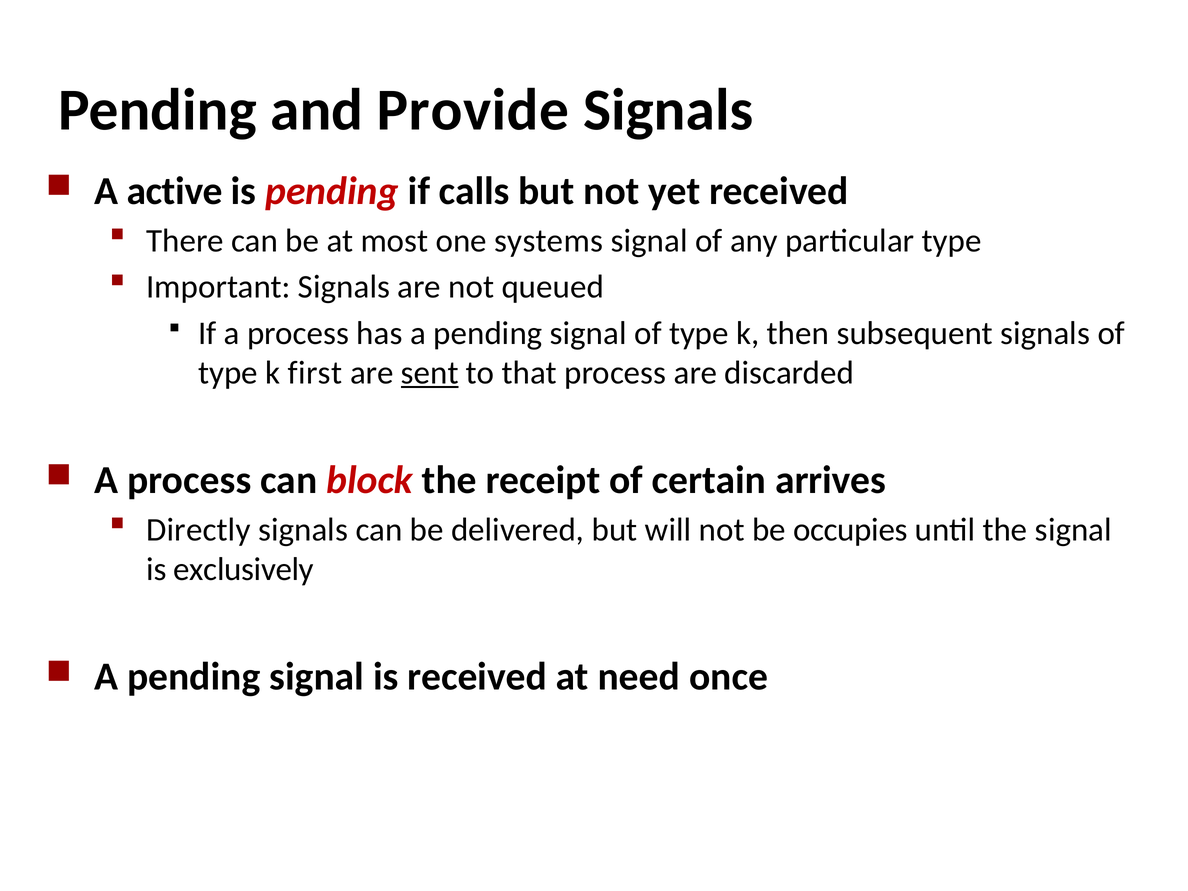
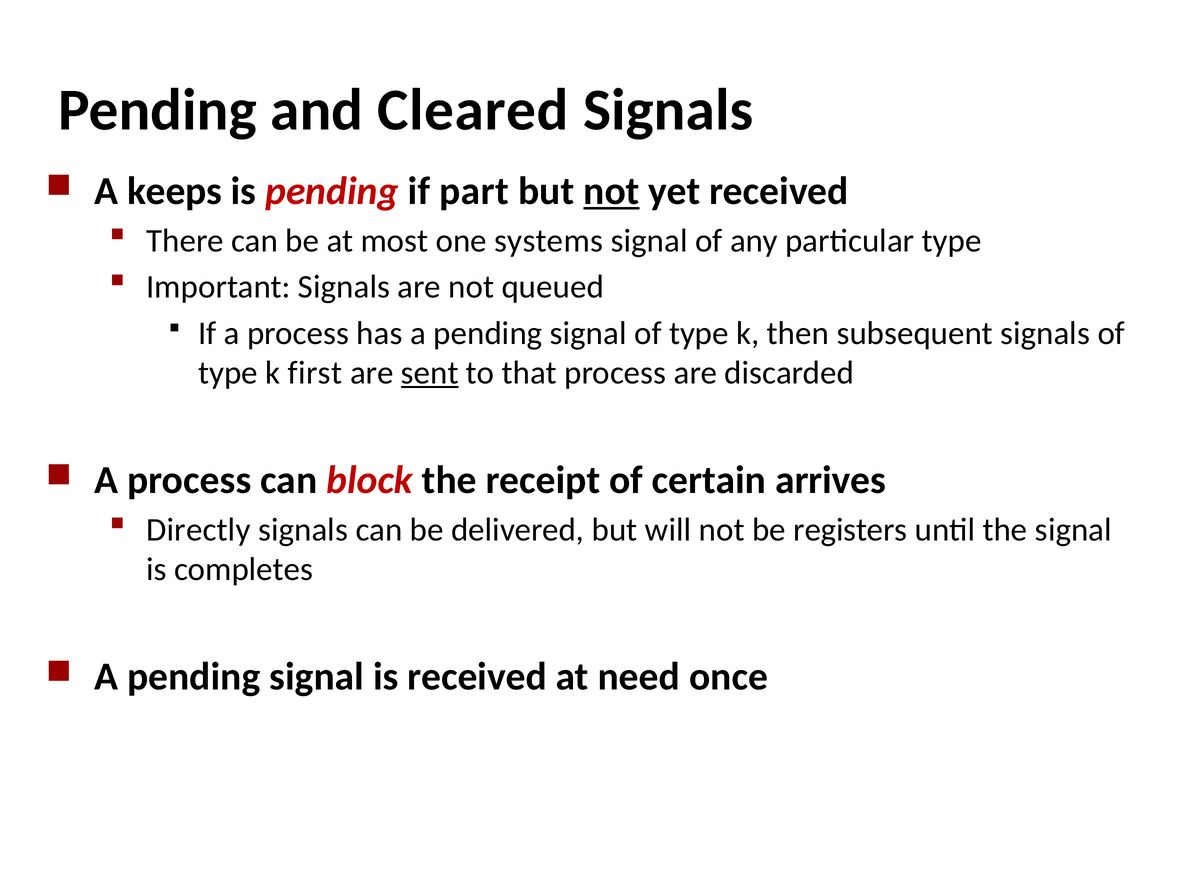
Provide: Provide -> Cleared (473, 110)
active: active -> keeps (175, 191)
calls: calls -> part (474, 191)
not underline: none -> present (612, 191)
occupies: occupies -> registers (850, 530)
exclusively: exclusively -> completes (244, 569)
